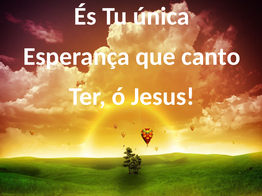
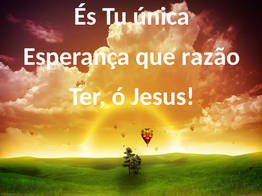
canto: canto -> razão (211, 57)
